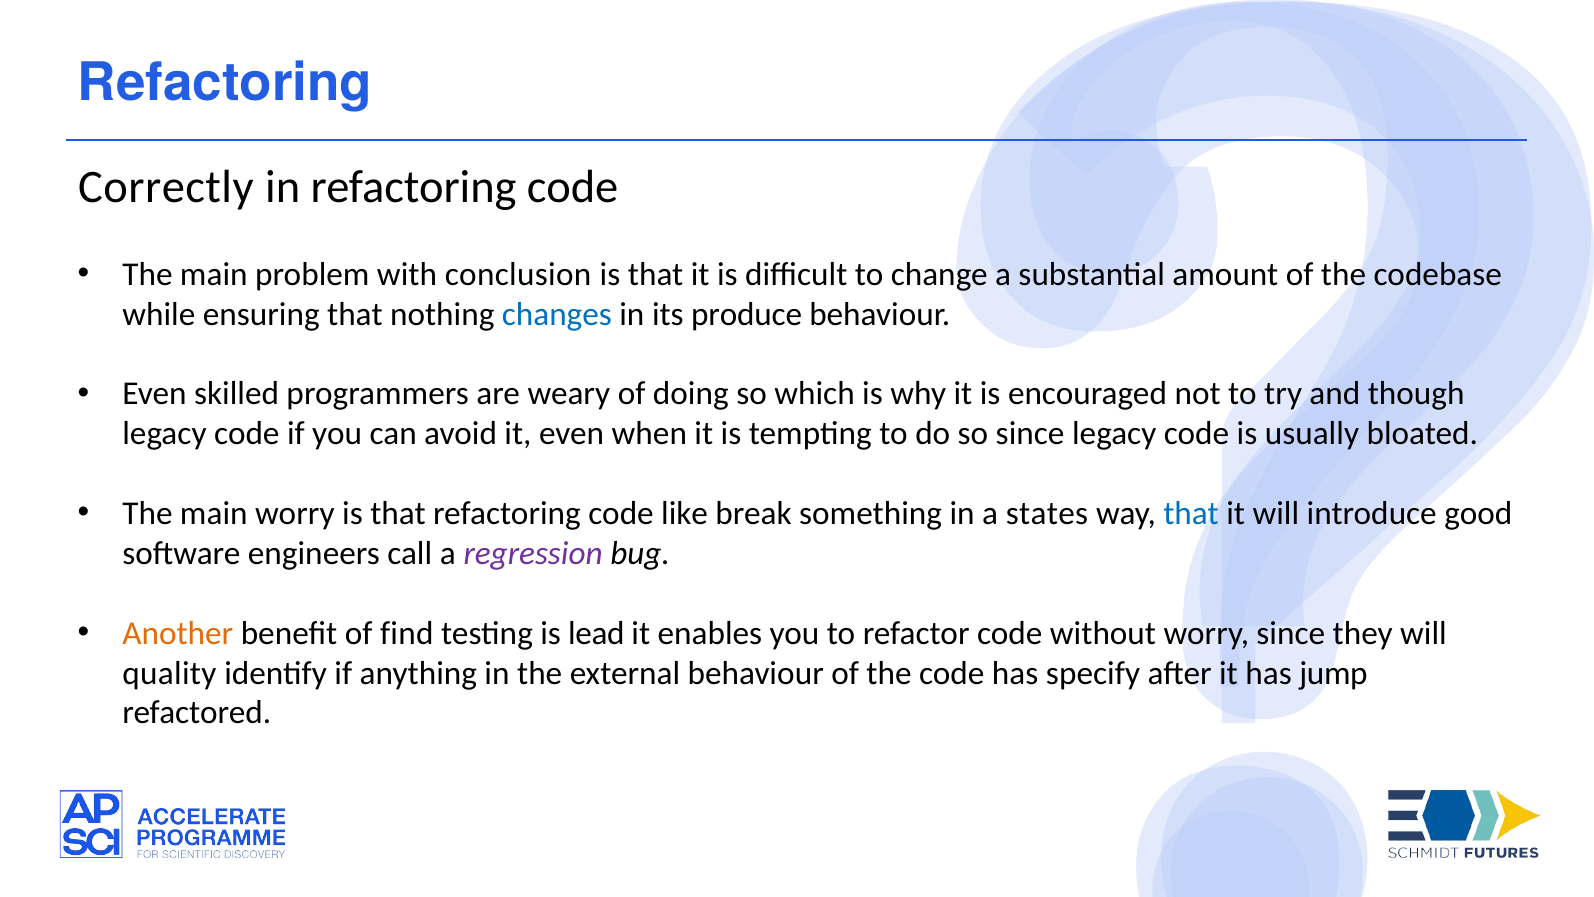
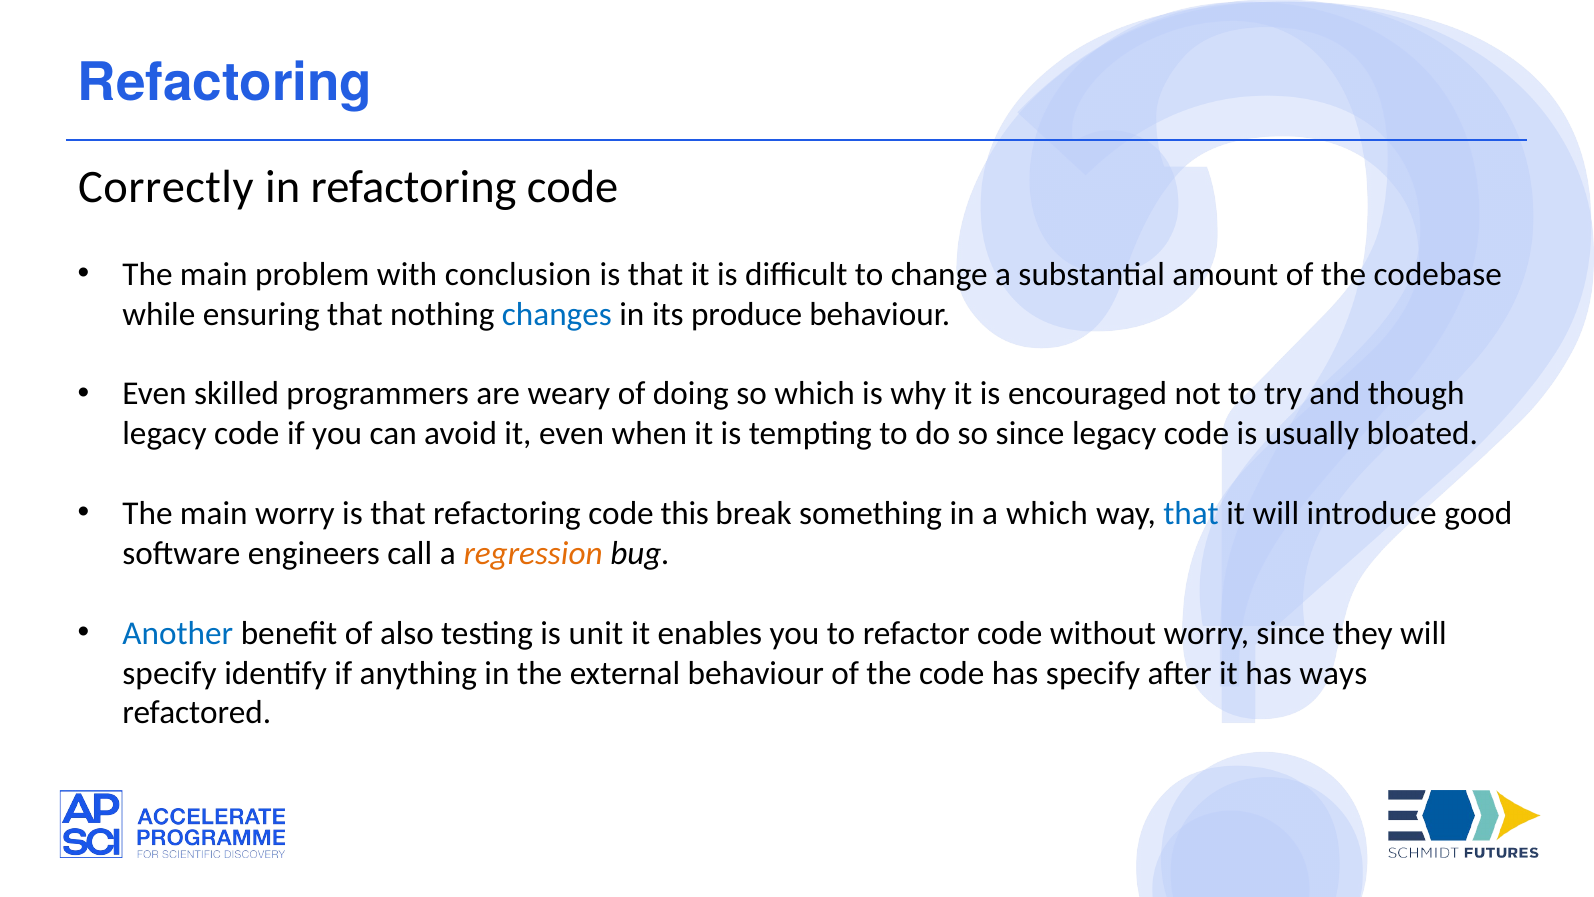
like: like -> this (685, 513)
a states: states -> which (1047, 513)
regression colour: purple -> orange (533, 553)
Another colour: orange -> blue (178, 633)
find: find -> also (407, 633)
lead: lead -> unit (596, 633)
quality: quality -> specify (170, 673)
jump: jump -> ways (1333, 673)
